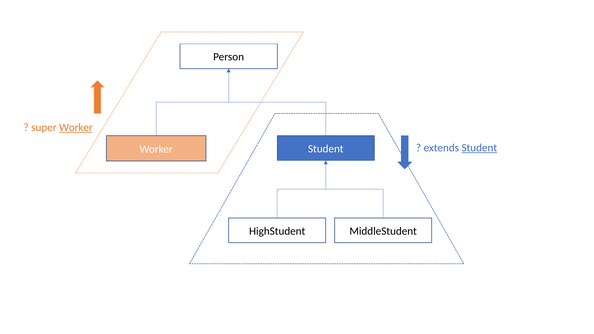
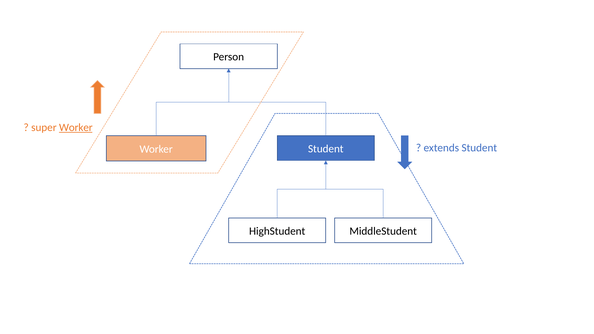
Student underline: present -> none (479, 148)
